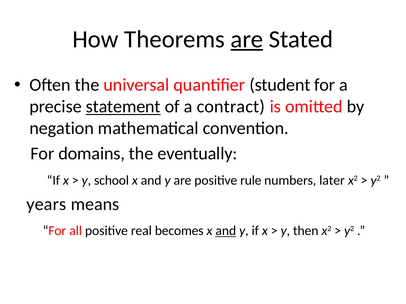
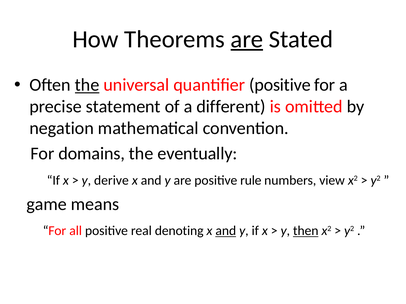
the underline: none -> present (87, 85)
quantifier student: student -> positive (280, 85)
statement underline: present -> none (123, 107)
contract: contract -> different (231, 107)
school: school -> derive (111, 181)
later: later -> view (332, 181)
years: years -> game (47, 204)
becomes: becomes -> denoting (179, 231)
then underline: none -> present (306, 231)
